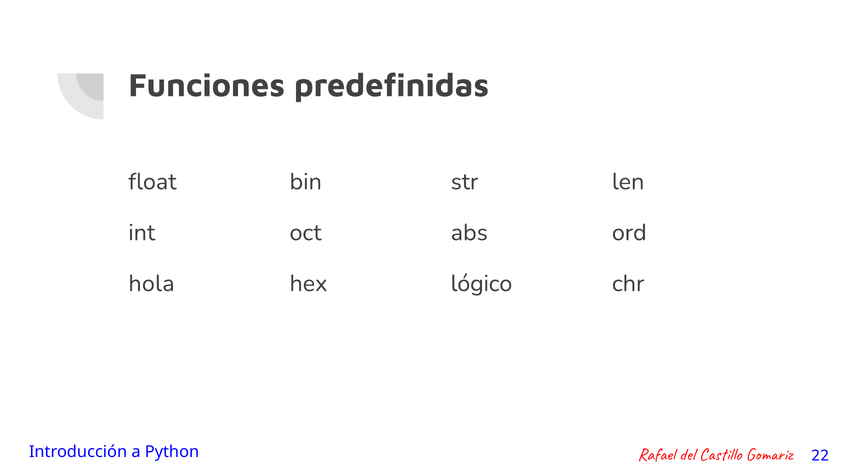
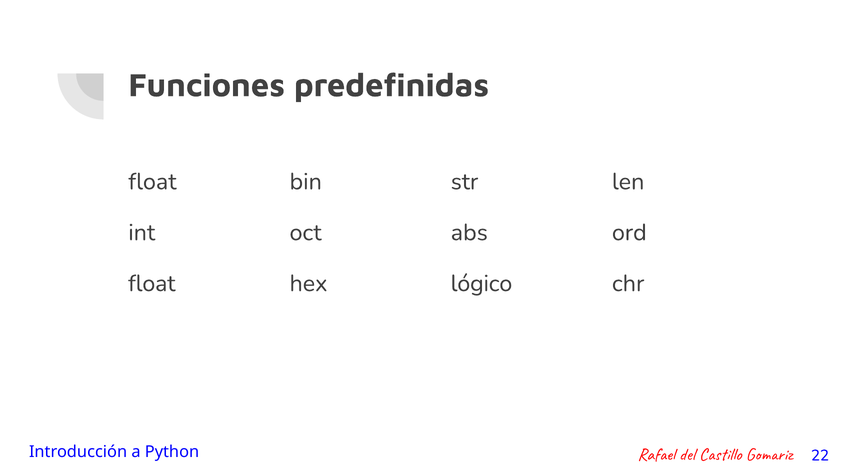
hola: hola -> float (152, 283)
